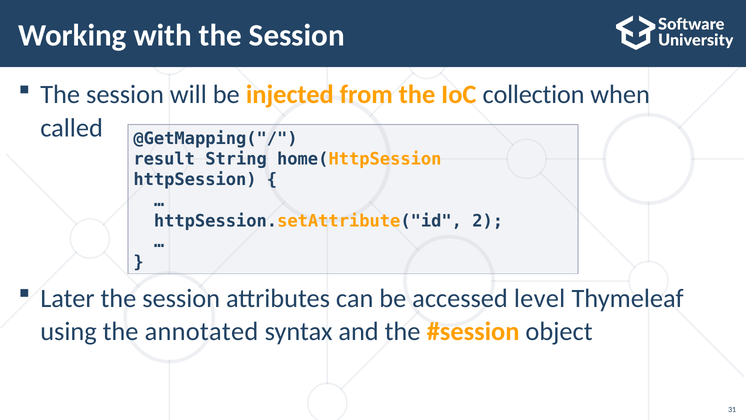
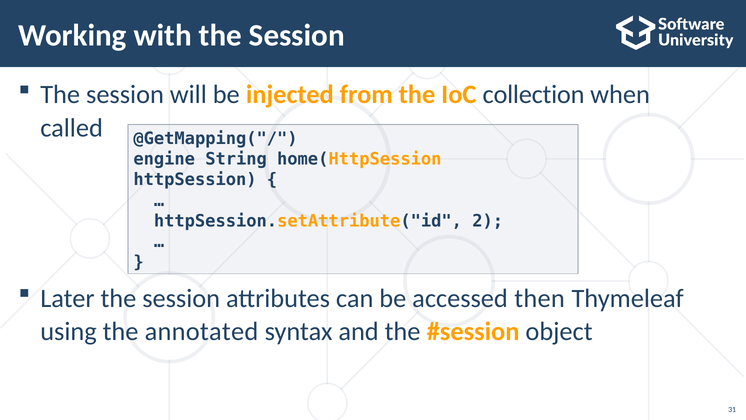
result: result -> engine (164, 159)
level: level -> then (540, 298)
